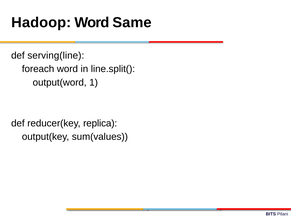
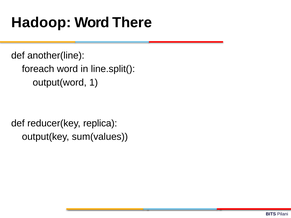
Same: Same -> There (132, 23)
serving(line: serving(line -> another(line (56, 55)
